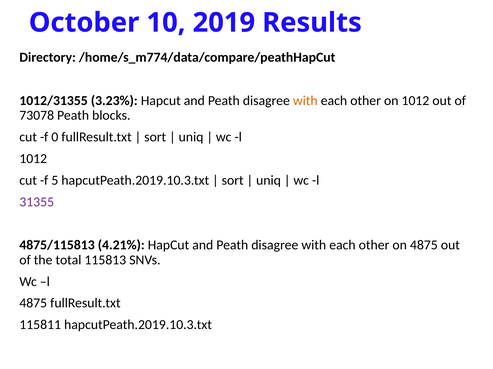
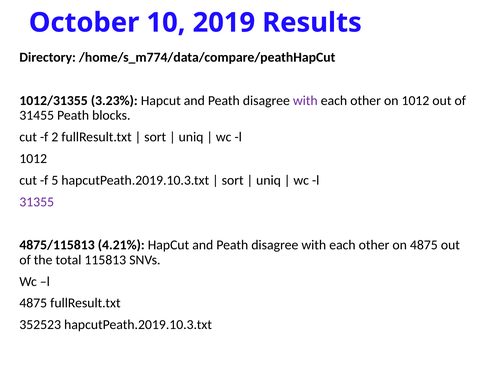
with colour: orange -> purple (305, 101)
73078: 73078 -> 31455 (37, 116)
0: 0 -> 2 (55, 137)
115811: 115811 -> 352523 (40, 325)
